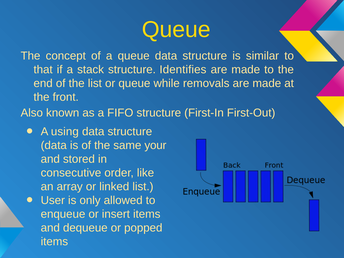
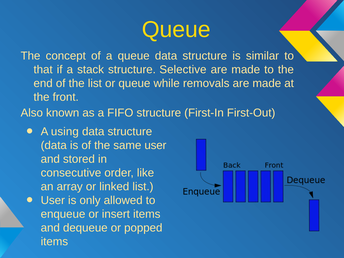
Identifies: Identifies -> Selective (183, 70)
same your: your -> user (155, 145)
